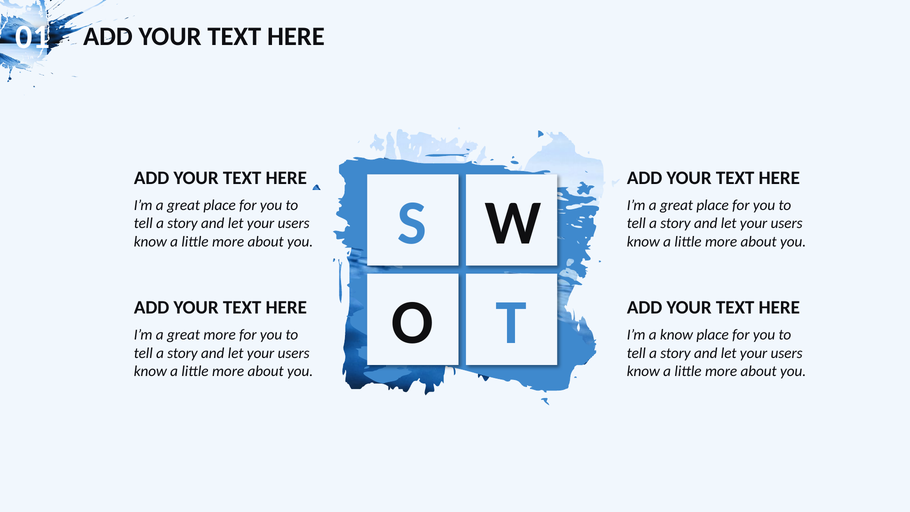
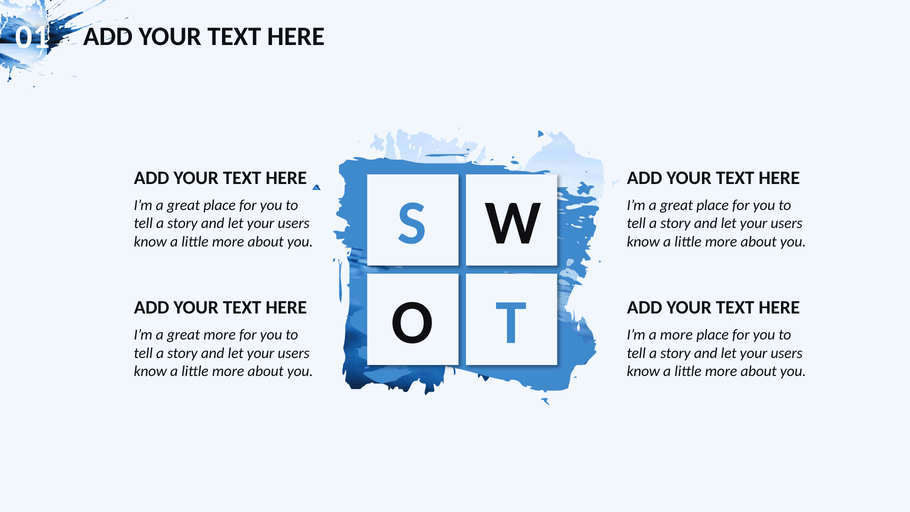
a know: know -> more (676, 335)
